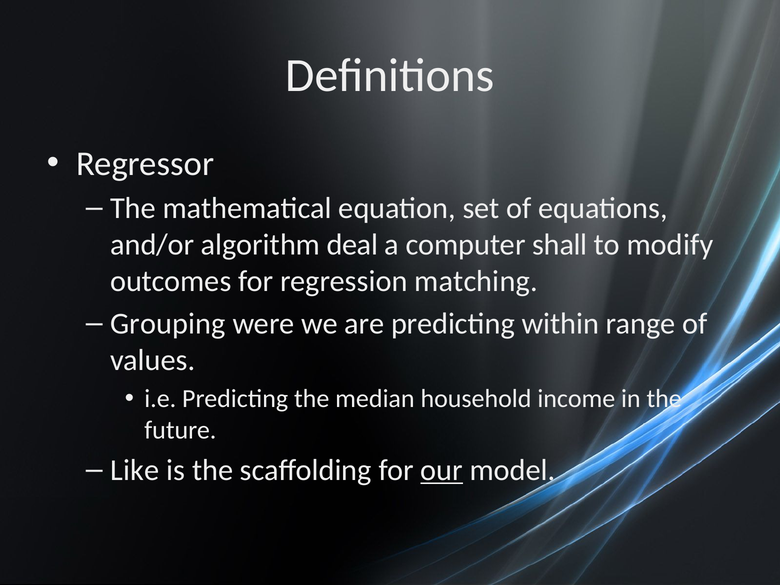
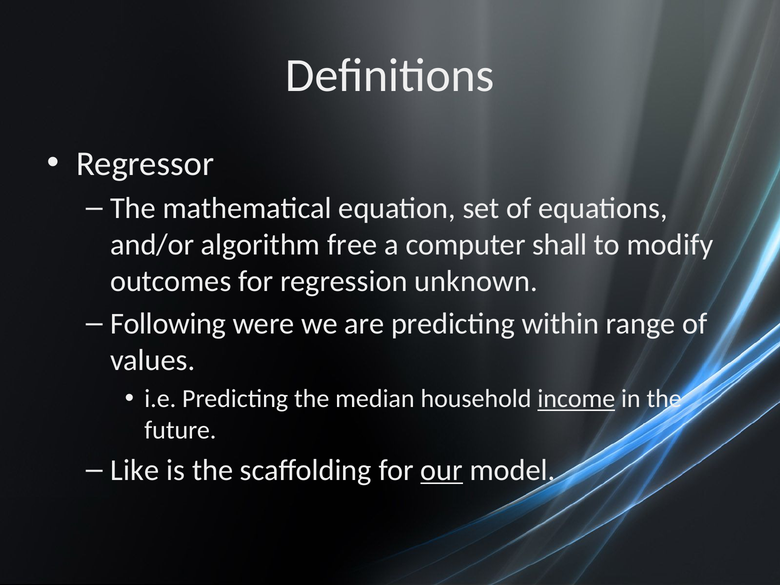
deal: deal -> free (352, 245)
matching: matching -> unknown (476, 281)
Grouping: Grouping -> Following (168, 324)
income underline: none -> present (576, 399)
